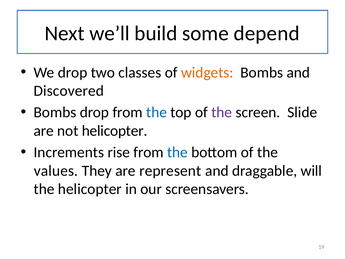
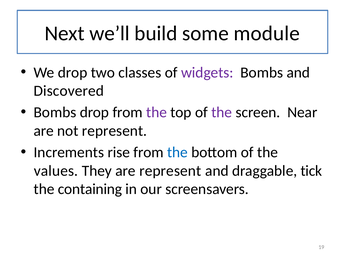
depend: depend -> module (267, 33)
widgets colour: orange -> purple (207, 72)
the colour: blue -> purple (157, 112)
Slide: Slide -> Near (302, 112)
not helicopter: helicopter -> represent (115, 131)
will: will -> tick (311, 171)
the helicopter: helicopter -> containing (90, 189)
